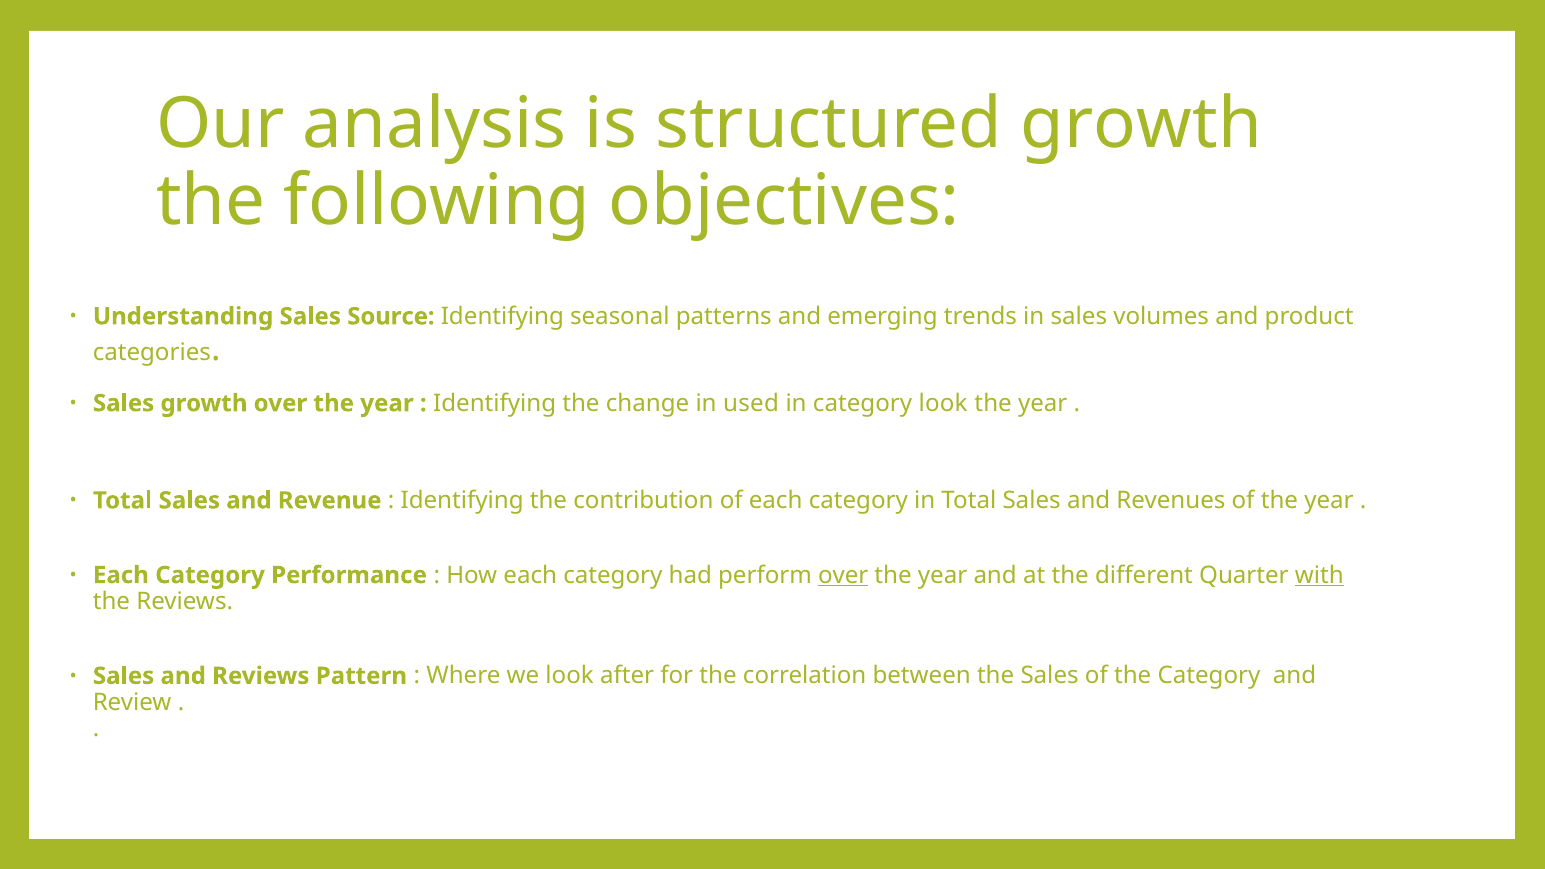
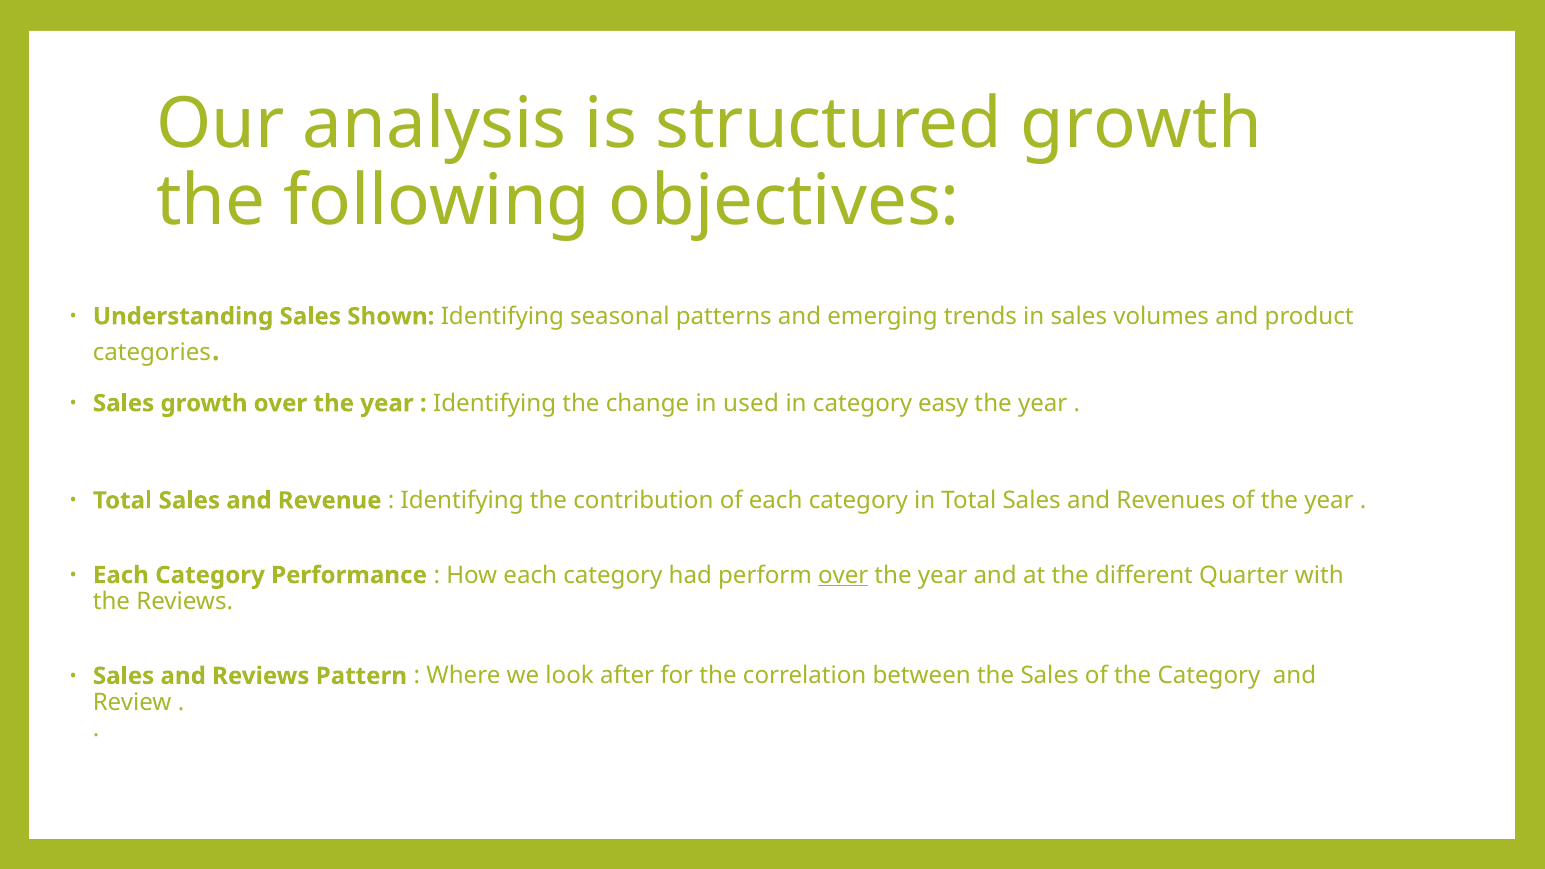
Source: Source -> Shown (391, 316)
category look: look -> easy (943, 403)
with underline: present -> none (1319, 575)
